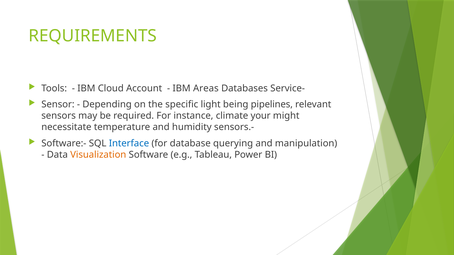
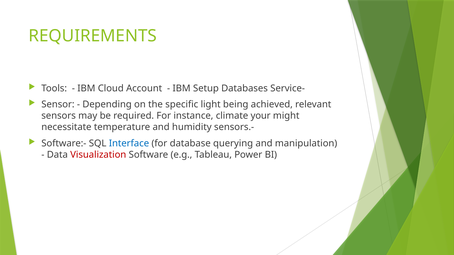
Areas: Areas -> Setup (206, 89)
pipelines: pipelines -> achieved (272, 105)
Visualization colour: orange -> red (98, 155)
